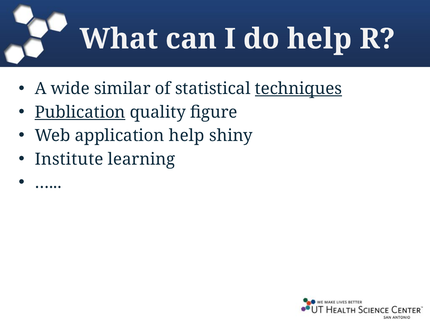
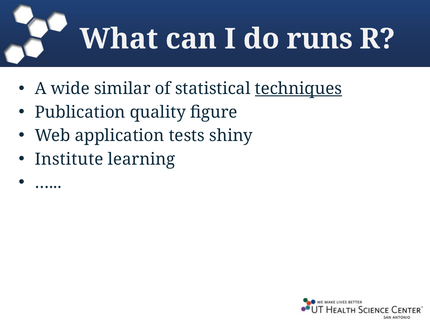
do help: help -> runs (320, 39)
Publication underline: present -> none (80, 112)
application help: help -> tests (187, 135)
